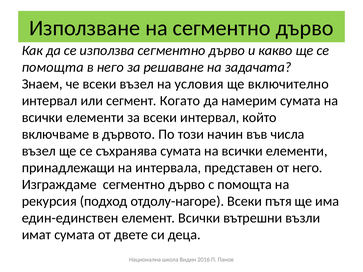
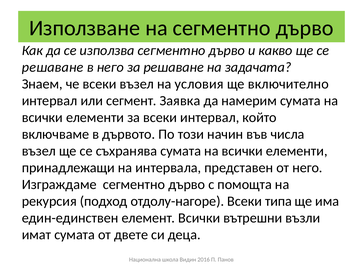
помощта: помощта -> решаване (53, 67)
Когато: Когато -> Заявка (180, 101)
пътя: пътя -> типа (278, 201)
